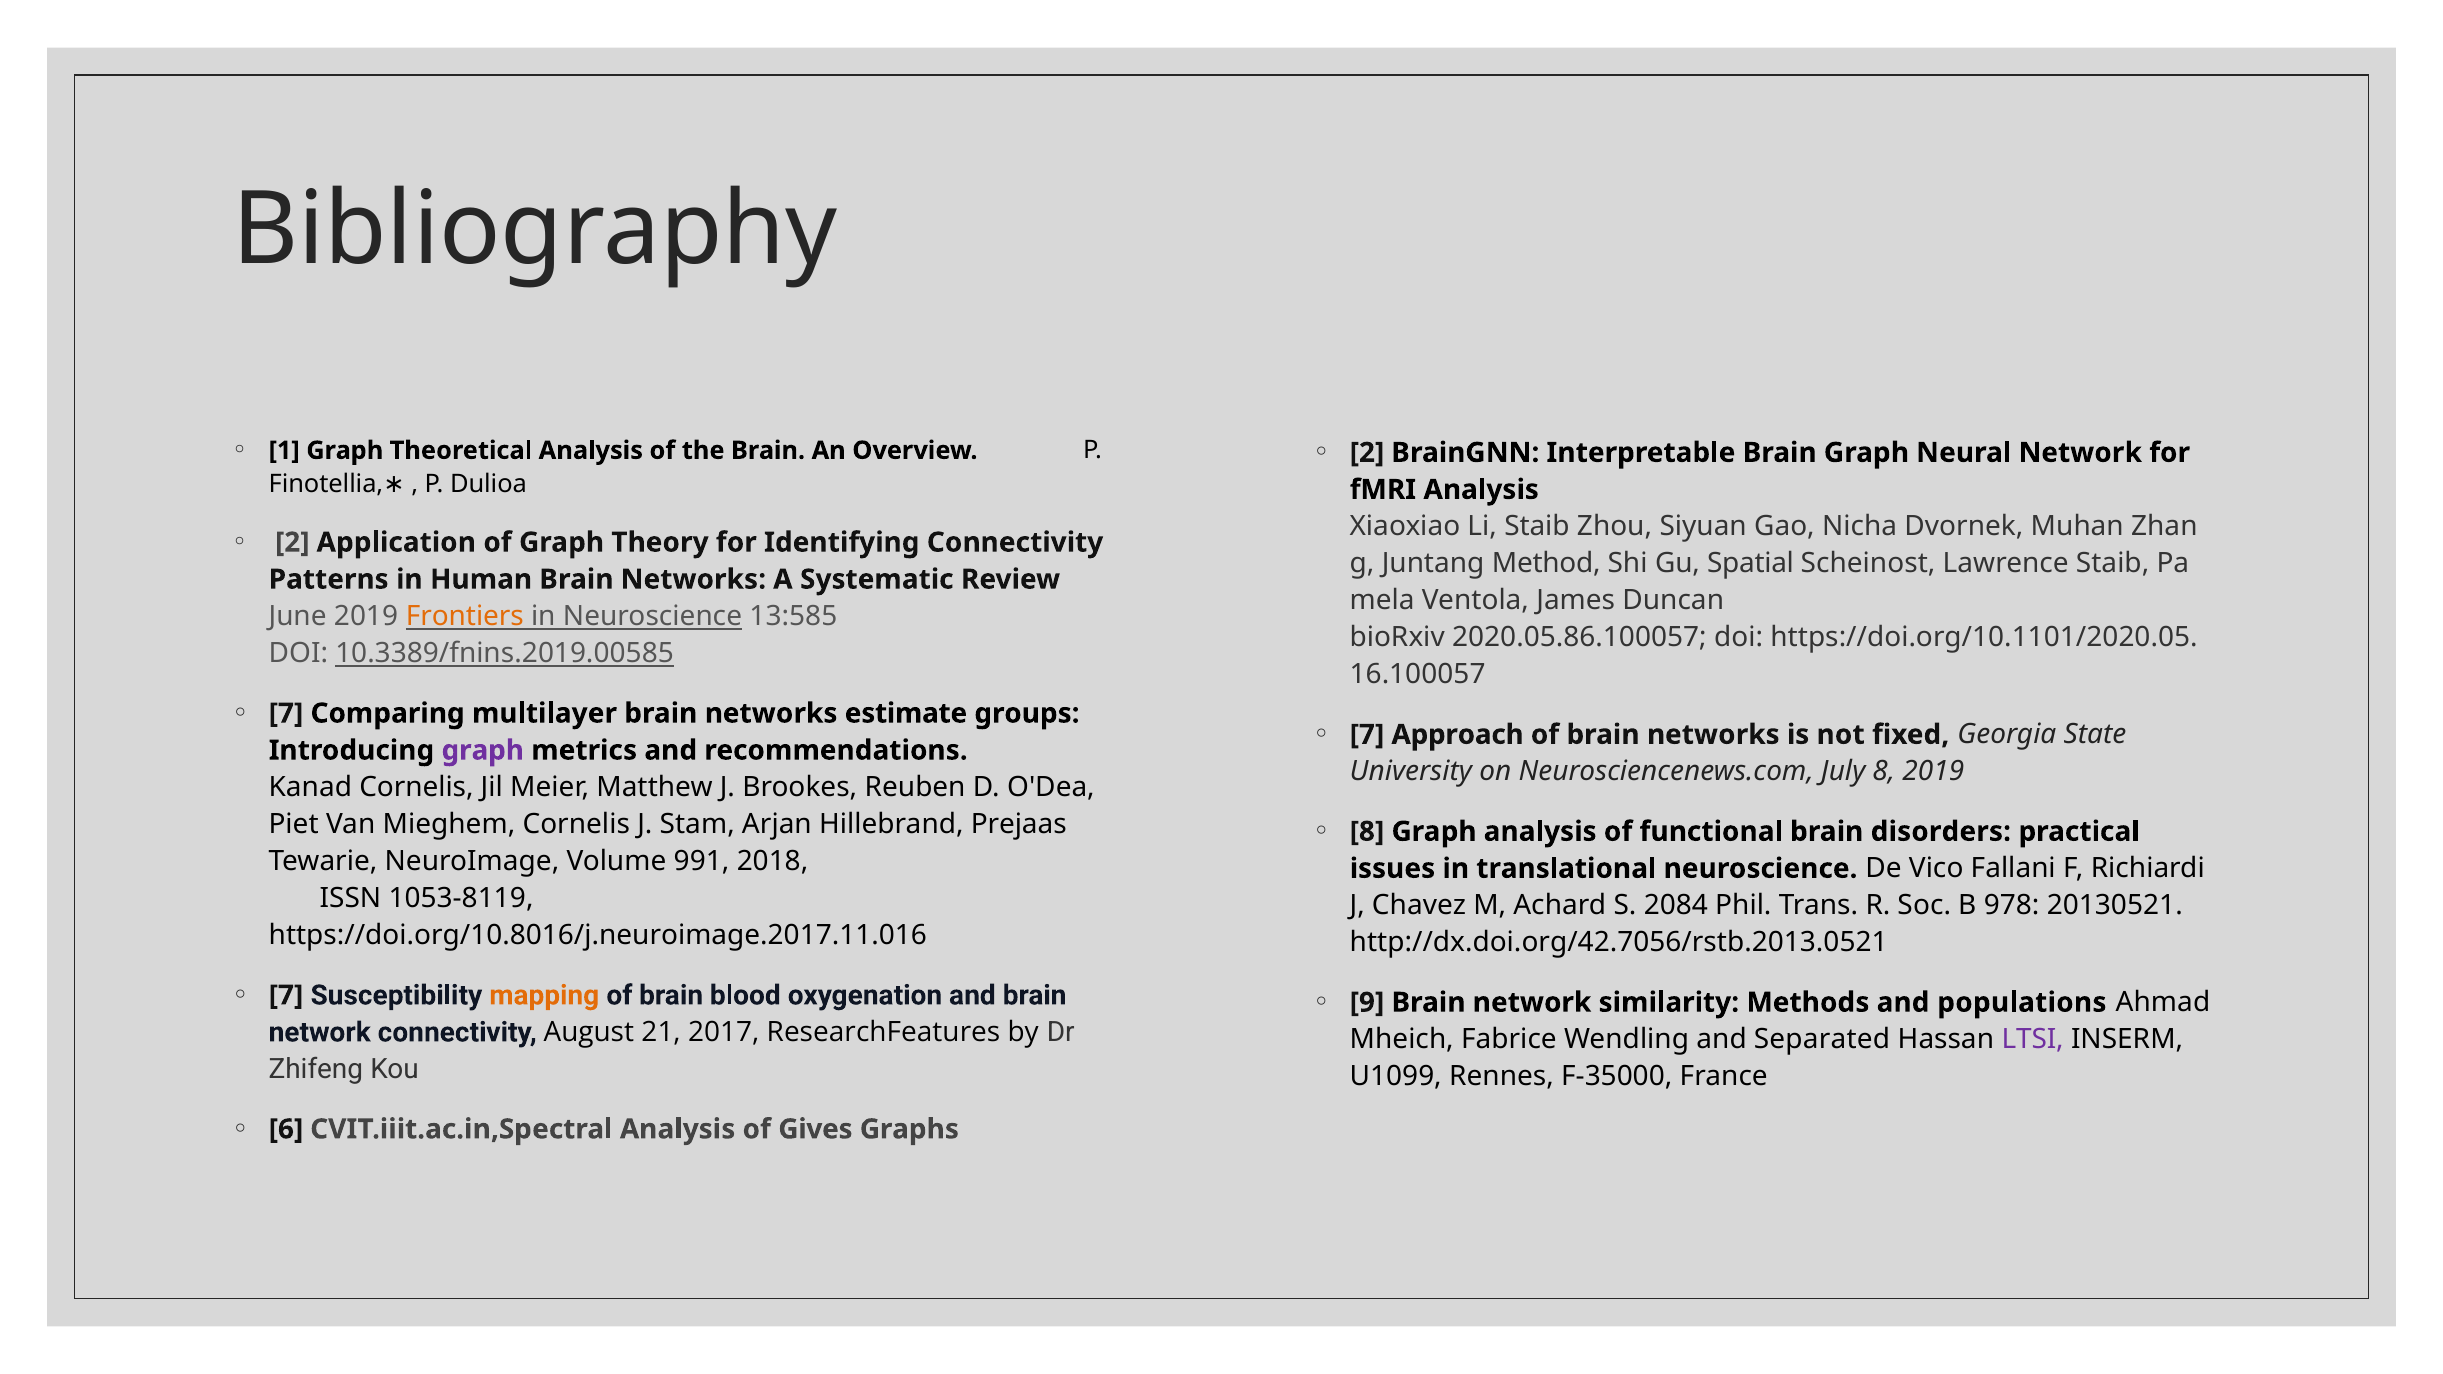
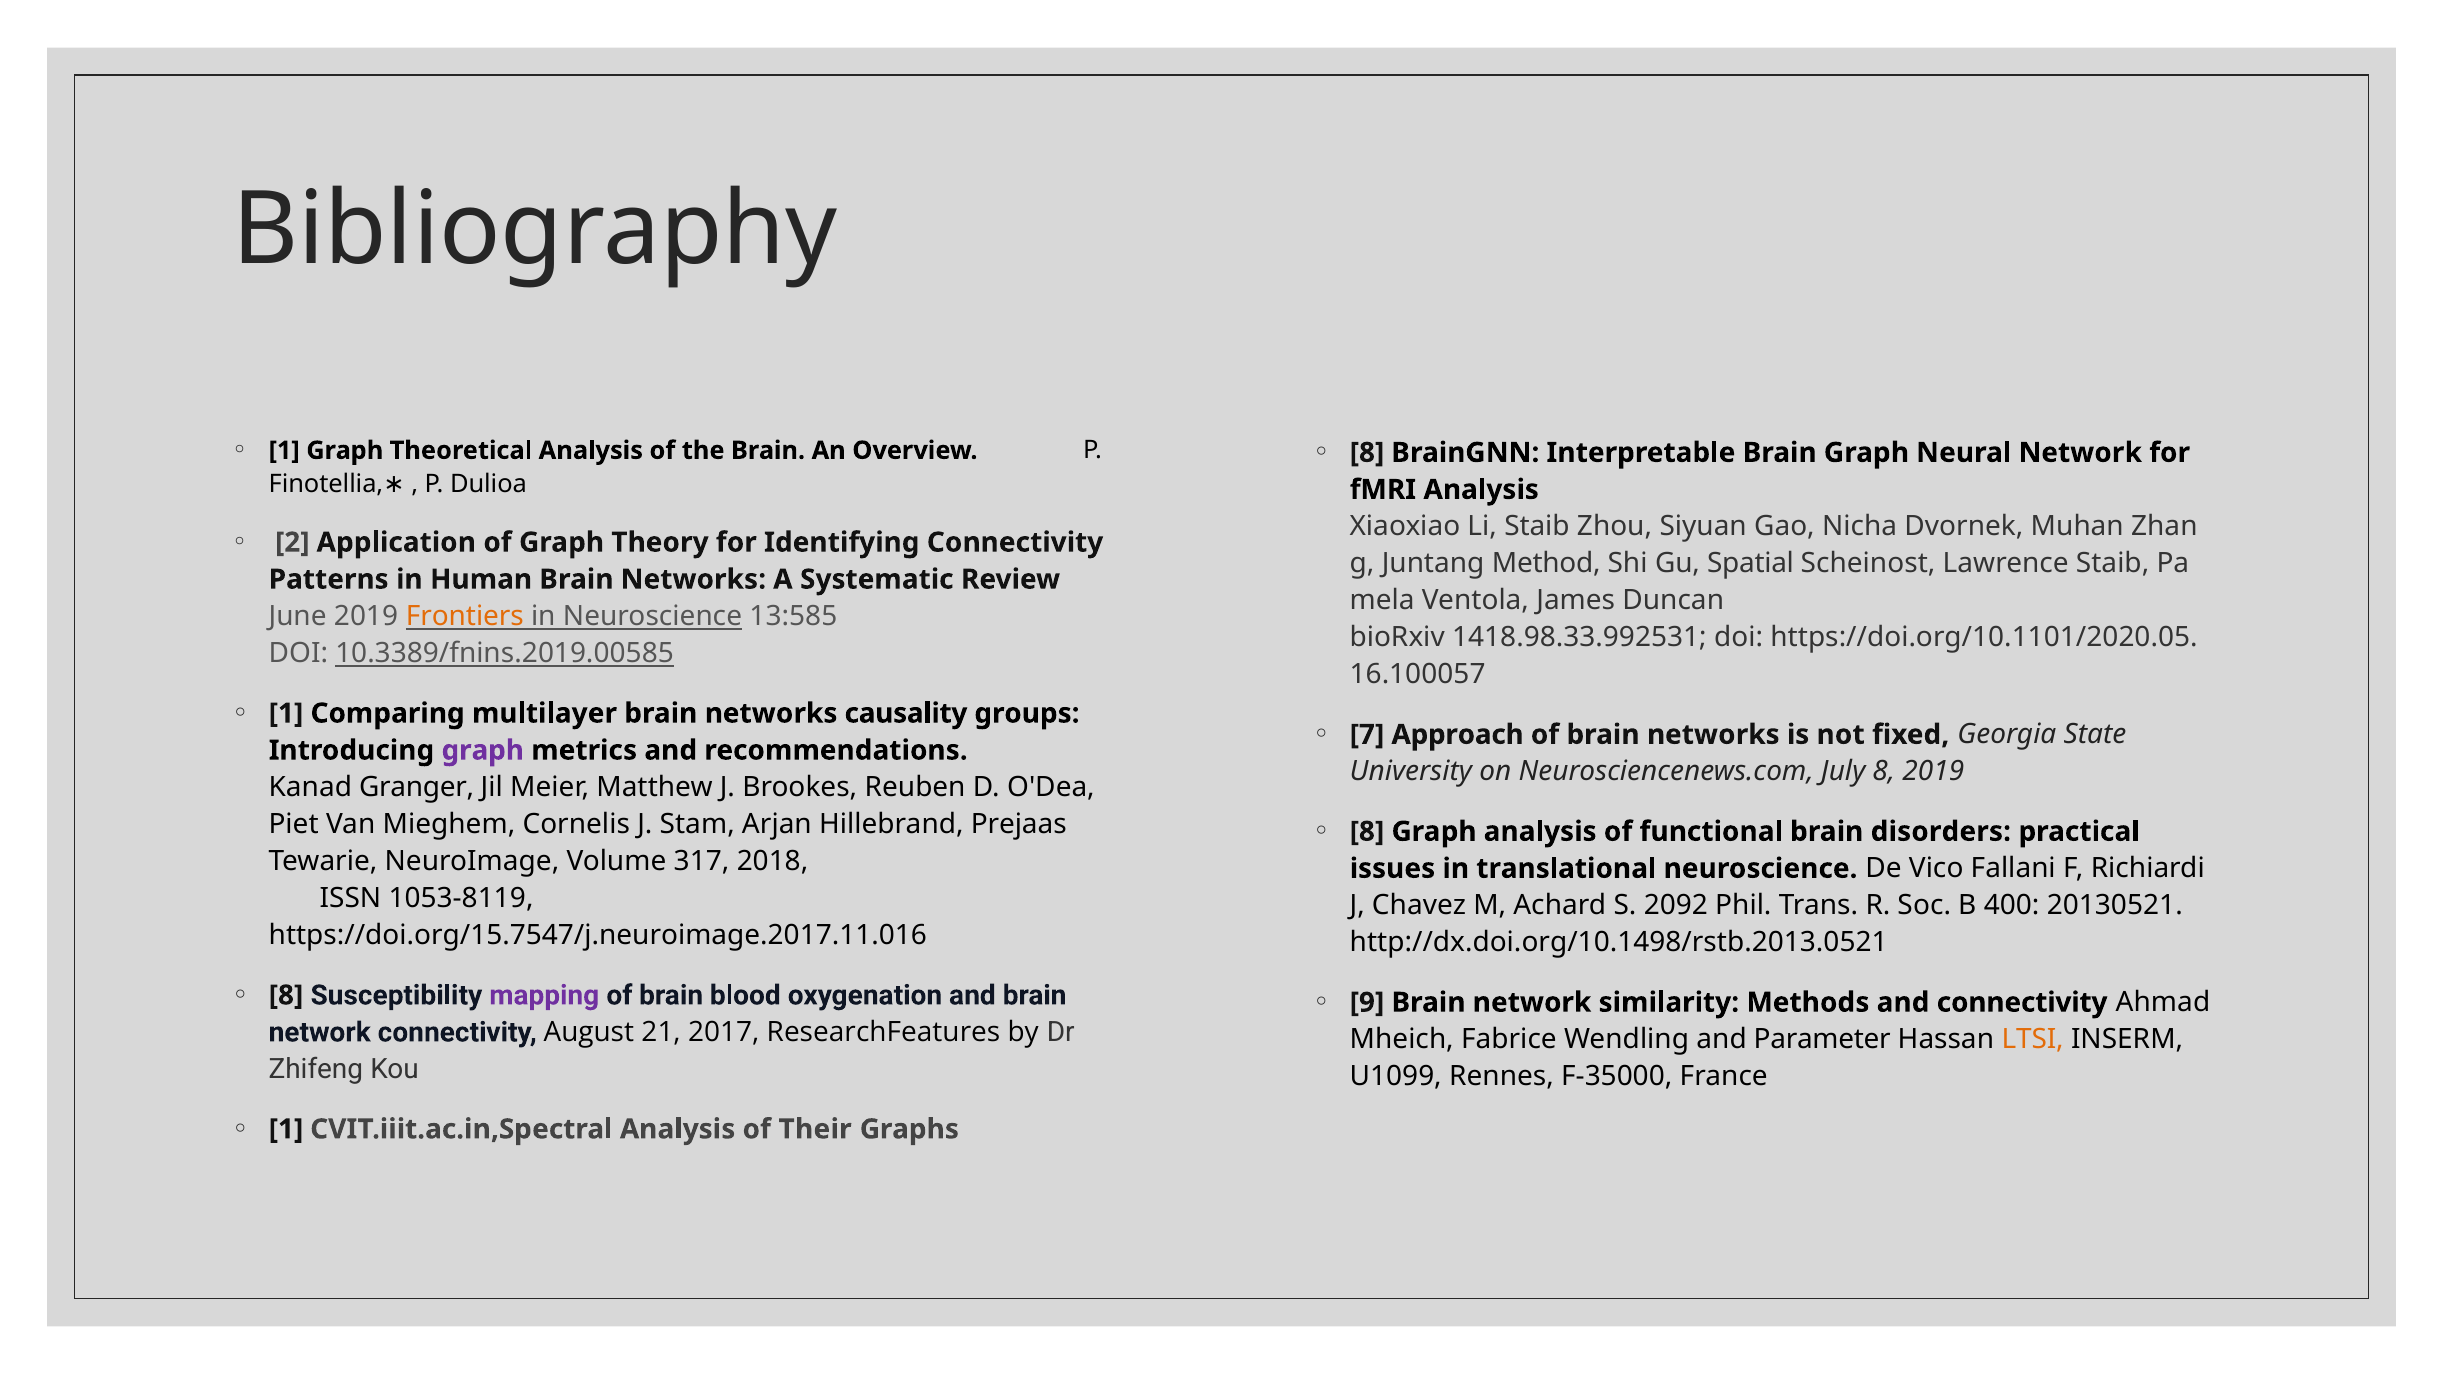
2: 2 -> 8 (1367, 453)
2020.05.86.100057: 2020.05.86.100057 -> 1418.98.33.992531 (1579, 638)
7: 7 -> 1 (286, 713)
estimate: estimate -> causality (906, 713)
Kanad Cornelis: Cornelis -> Granger (417, 787)
991: 991 -> 317 (702, 861)
2084: 2084 -> 2092 (1676, 906)
978: 978 -> 400 (2012, 906)
https://doi.org/10.8016/j.neuroimage.2017.11.016: https://doi.org/10.8016/j.neuroimage.2017.11.016 -> https://doi.org/15.7547/j.neuroimage.2017.11.016 (598, 935)
http://dx.doi.org/42.7056/rstb.2013.0521: http://dx.doi.org/42.7056/rstb.2013.0521 -> http://dx.doi.org/10.1498/rstb.2013.0521 (1619, 943)
7: 7 -> 8 (286, 995)
mapping colour: orange -> purple (544, 995)
and populations: populations -> connectivity (2022, 1003)
Separated: Separated -> Parameter (1822, 1040)
LTSI colour: purple -> orange (2033, 1040)
6: 6 -> 1 (286, 1129)
Gives: Gives -> Their (815, 1129)
